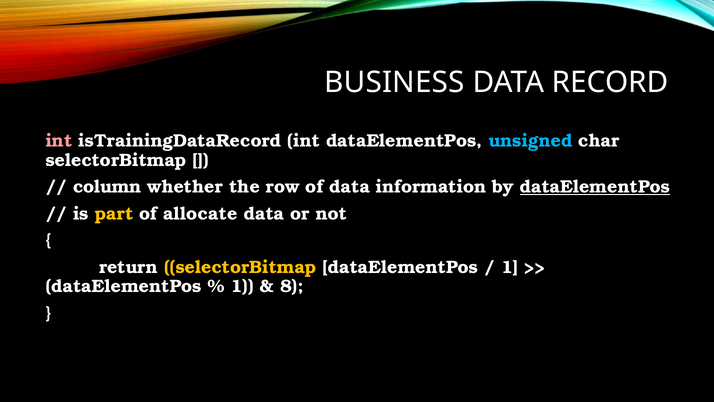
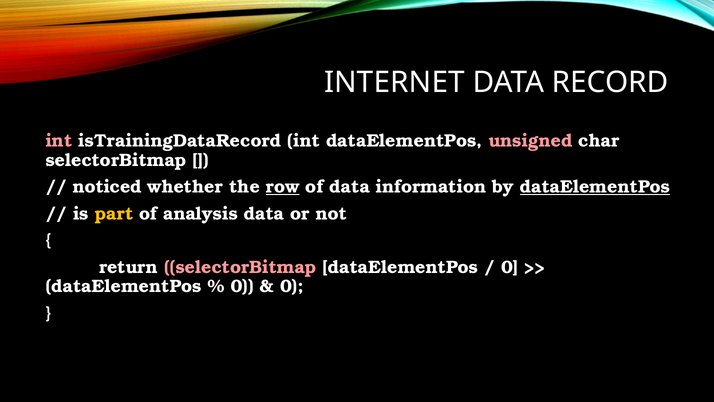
BUSINESS: BUSINESS -> INTERNET (394, 82)
unsigned colour: light blue -> pink (530, 141)
column: column -> noticed (107, 187)
row underline: none -> present (283, 187)
allocate: allocate -> analysis (201, 213)
selectorBitmap colour: yellow -> pink (240, 267)
1: 1 -> 0 (510, 267)
1: 1 -> 0 (242, 286)
8: 8 -> 0 (292, 286)
